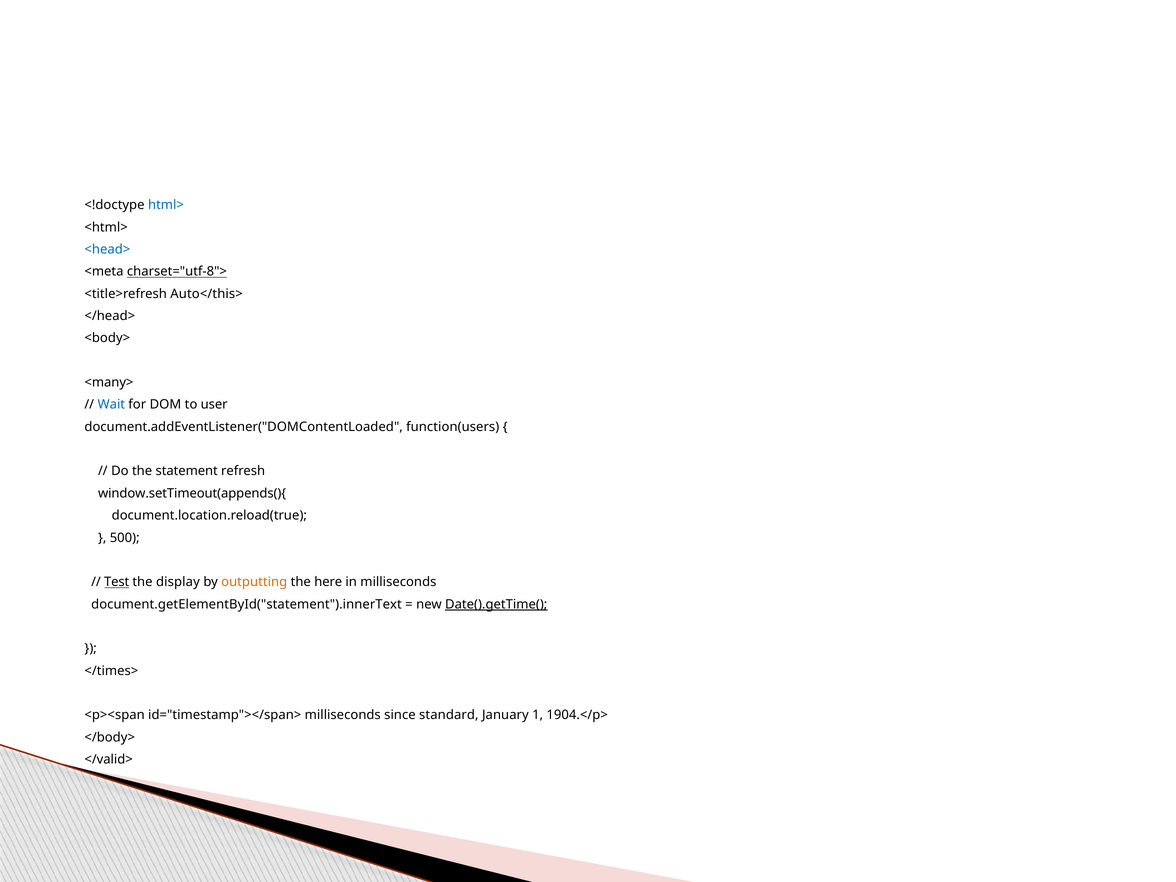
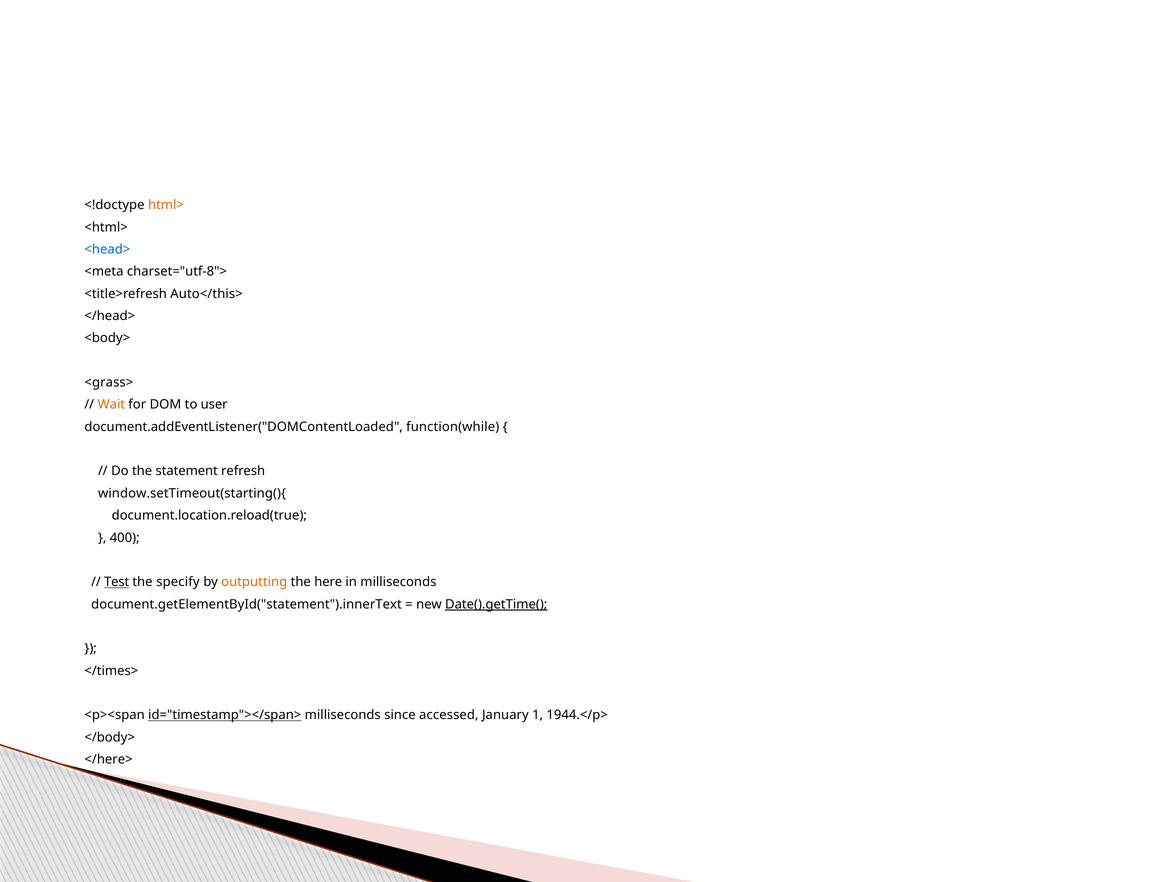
html> colour: blue -> orange (166, 205)
charset="utf-8"> underline: present -> none (177, 272)
<many>: <many> -> <grass> (109, 382)
Wait colour: blue -> orange (111, 405)
function(users: function(users -> function(while (453, 427)
window.setTimeout(appends(){: window.setTimeout(appends(){ -> window.setTimeout(starting(){ (192, 493)
500: 500 -> 400 (125, 538)
display: display -> specify (178, 582)
id="timestamp"></span> underline: none -> present (225, 715)
standard: standard -> accessed (449, 715)
1904.</p>: 1904.</p> -> 1944.</p> (577, 715)
</valid>: </valid> -> </here> (109, 759)
